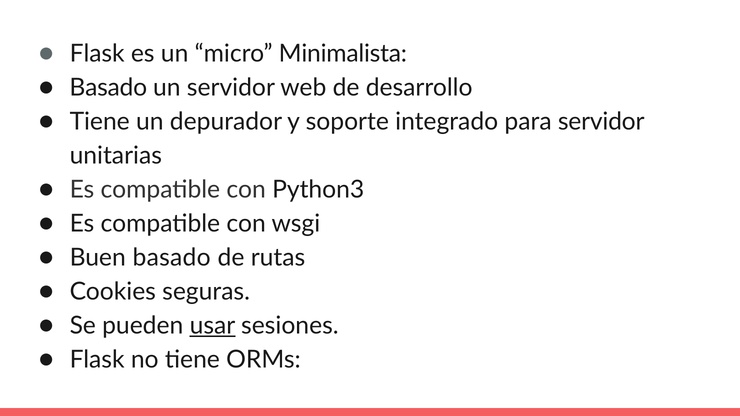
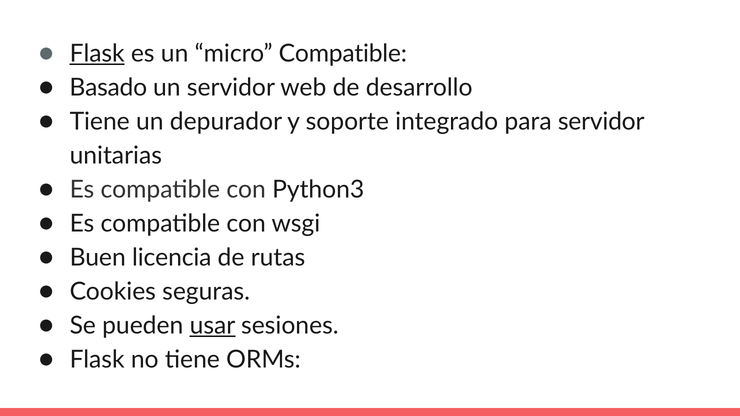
Flask underline: none -> present (97, 54)
micro Minimalista: Minimalista -> Compatible (343, 54)
Buen basado: basado -> licencia (172, 258)
